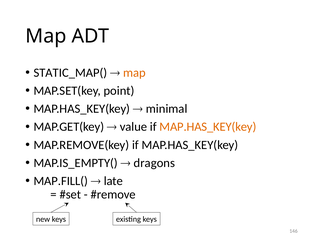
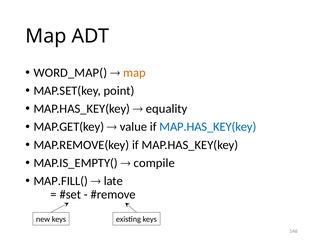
STATIC_MAP(: STATIC_MAP( -> WORD_MAP( (70, 73)
minimal: minimal -> equality (167, 109)
MAP.HAS_KEY(key colour: orange -> blue (208, 127)
dragons: dragons -> compile (154, 163)
